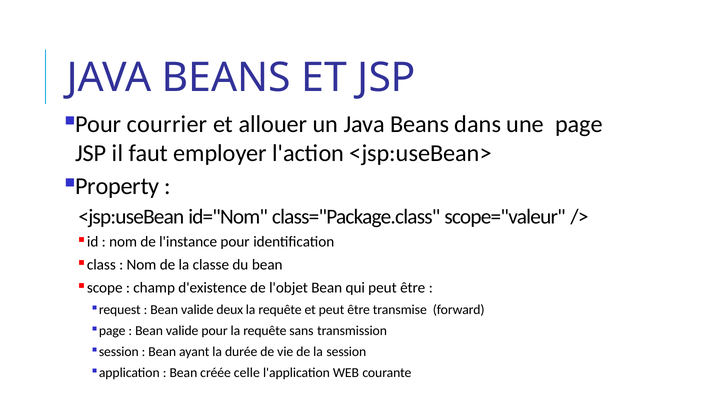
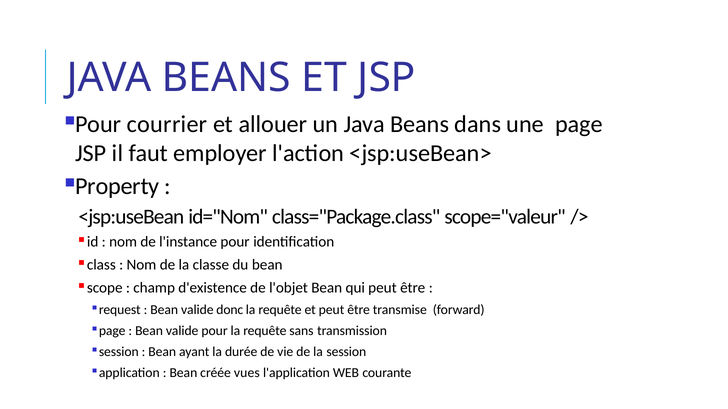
deux: deux -> donc (230, 310)
celle: celle -> vues (247, 373)
